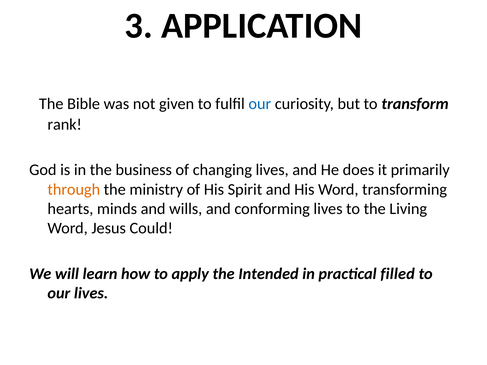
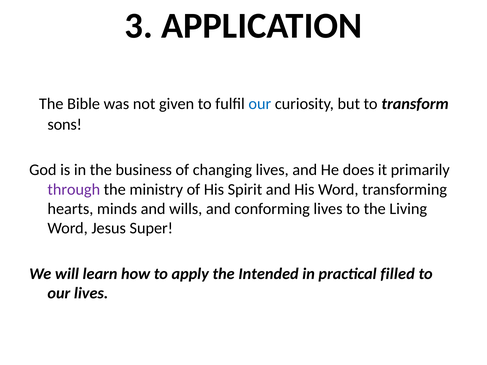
rank: rank -> sons (65, 125)
through colour: orange -> purple (74, 189)
Could: Could -> Super (151, 228)
